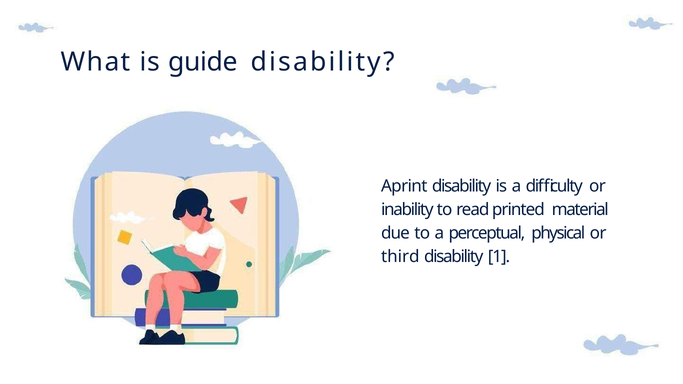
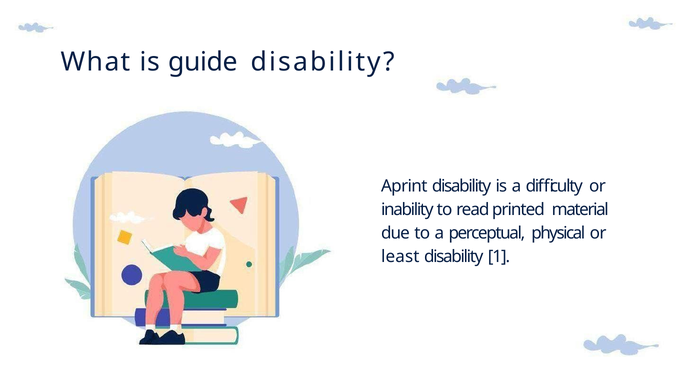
third: third -> least (400, 257)
